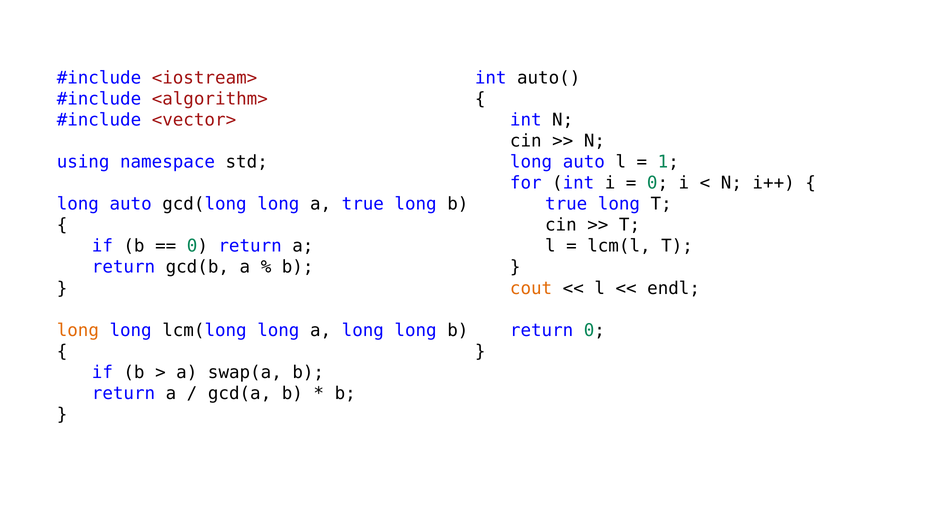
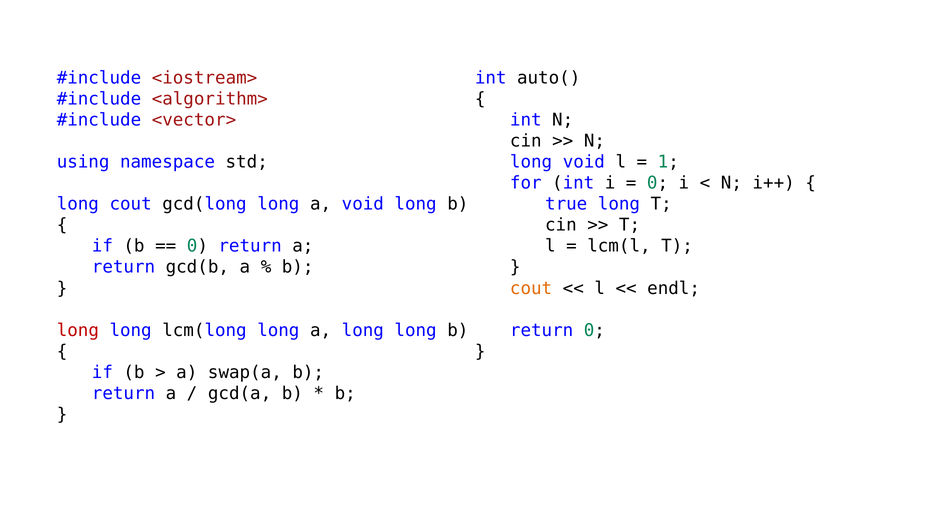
auto: auto -> void (584, 162)
auto: auto -> cout (131, 204)
a true: true -> void (363, 204)
long colour: orange -> red (78, 331)
